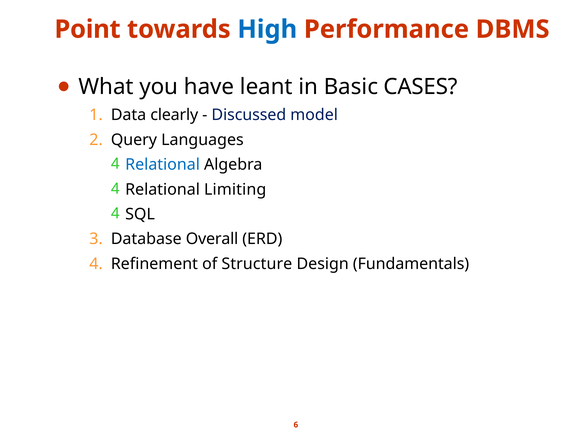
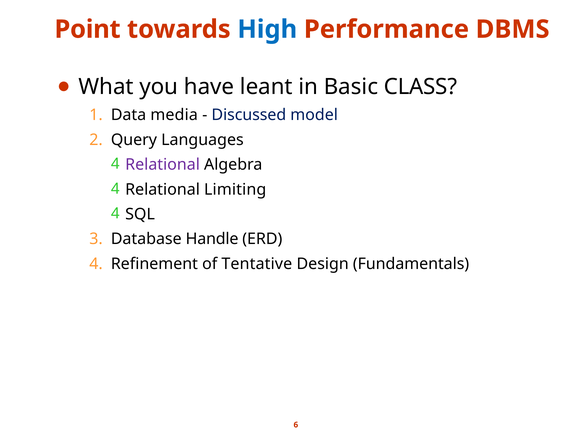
CASES: CASES -> CLASS (420, 87)
clearly: clearly -> media (174, 115)
Relational colour: blue -> purple (163, 164)
Overall: Overall -> Handle (212, 239)
Structure: Structure -> Tentative (257, 263)
